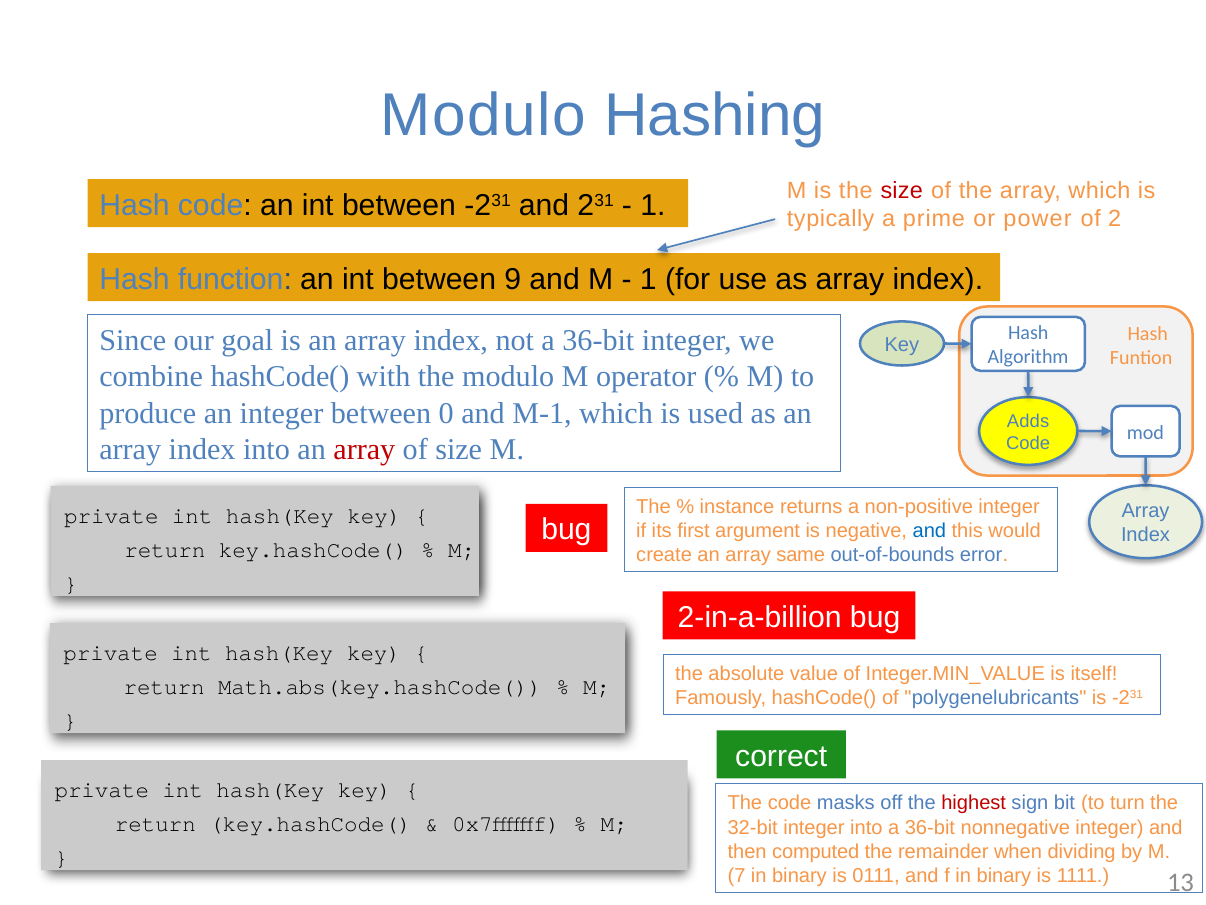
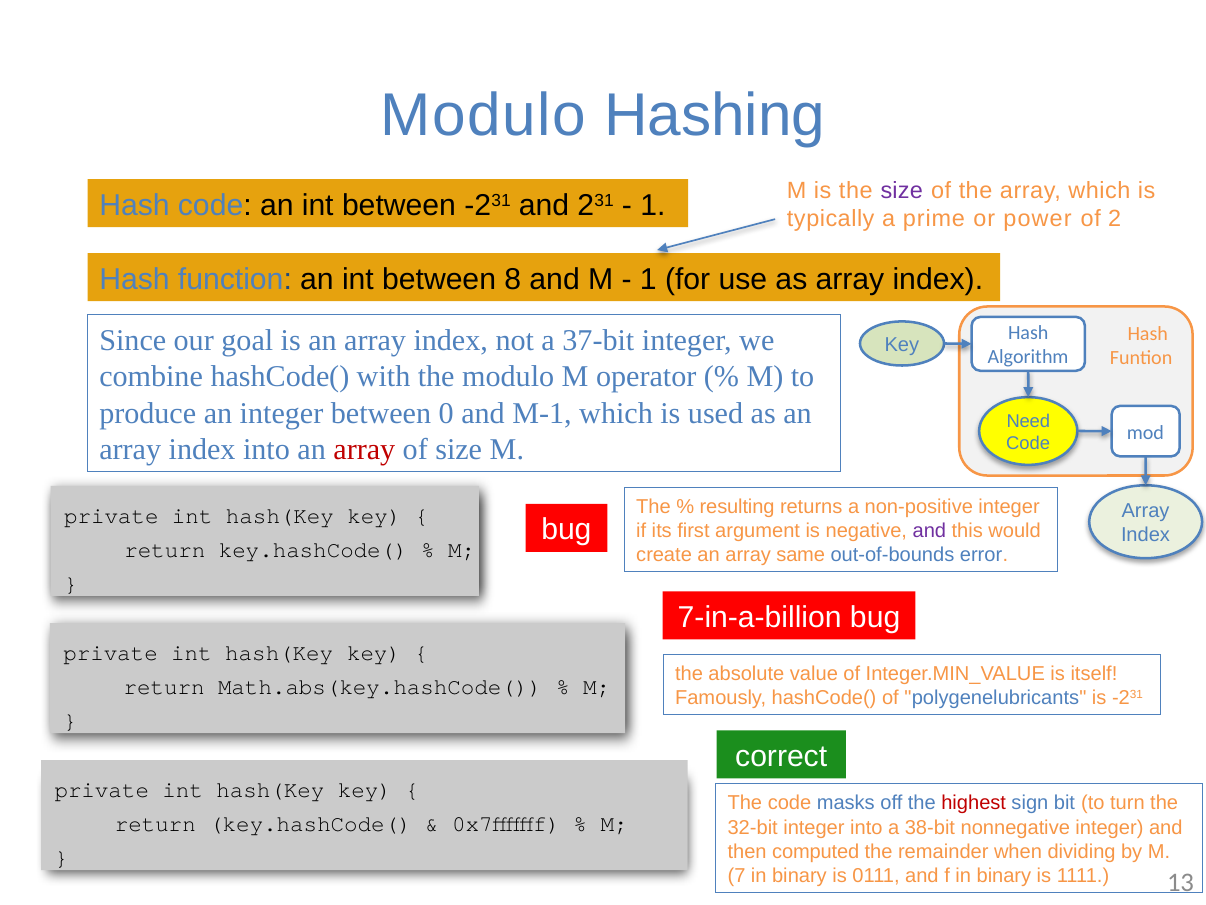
size colour: red -> purple (902, 190)
9: 9 -> 8 (513, 279)
not a 36-bit: 36-bit -> 37-bit (598, 341)
Adds: Adds -> Need (1028, 421)
instance: instance -> resulting (737, 506)
and colour: blue -> purple (929, 531)
2-in-a-billion: 2-in-a-billion -> 7-in-a-billion (760, 617)
into a 36-bit: 36-bit -> 38-bit (930, 827)
